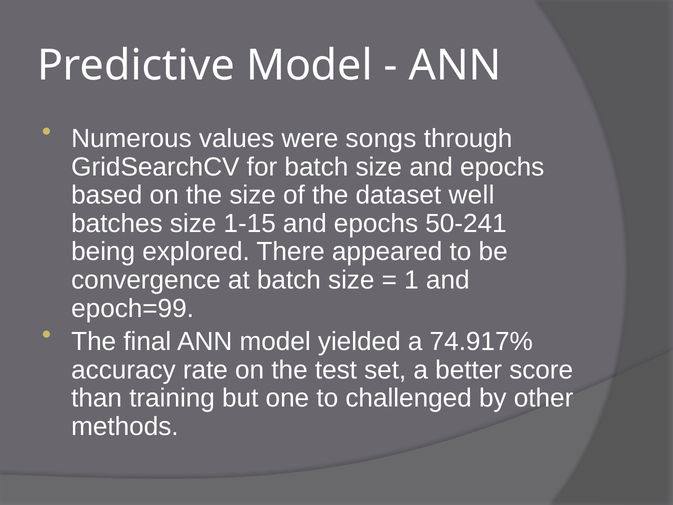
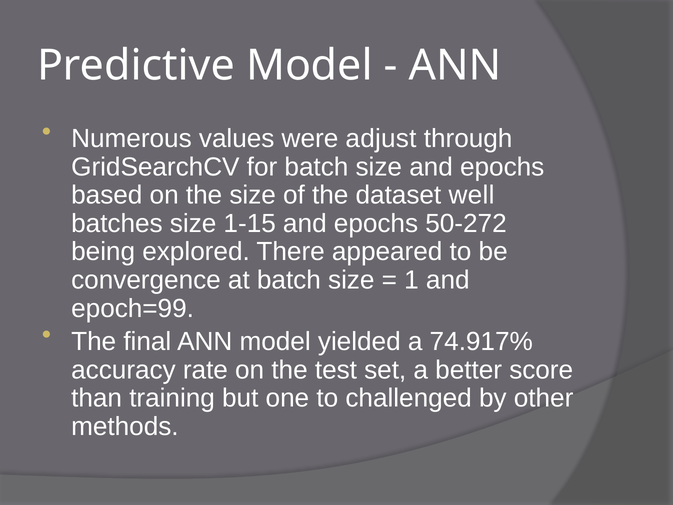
songs: songs -> adjust (381, 139)
50-241: 50-241 -> 50-272 (466, 223)
